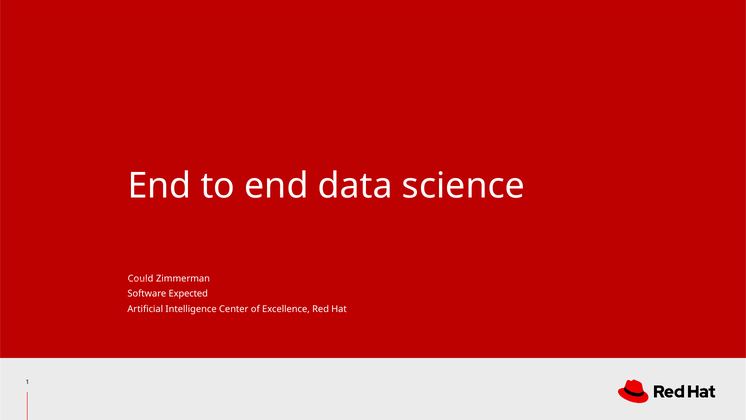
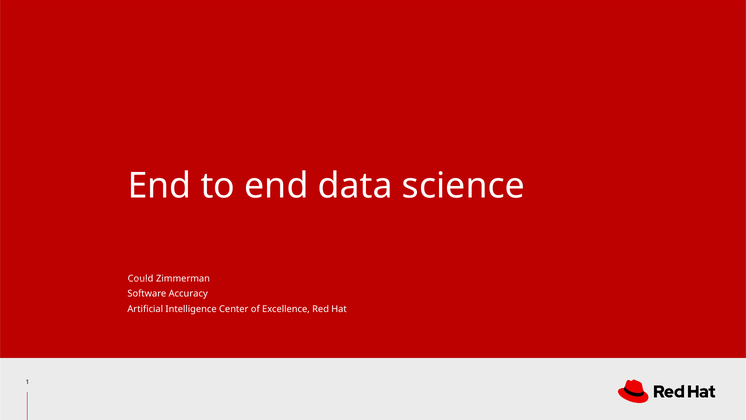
Expected: Expected -> Accuracy (188, 294)
